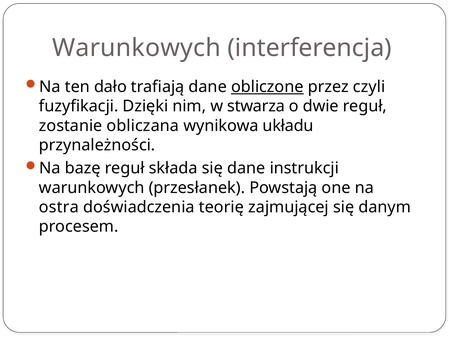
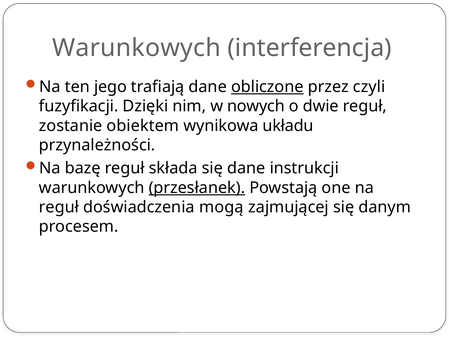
dało: dało -> jego (110, 87)
stwarza: stwarza -> nowych (256, 106)
obliczana: obliczana -> obiektem (143, 126)
przesłanek underline: none -> present (197, 188)
ostra: ostra -> reguł (59, 207)
teorię: teorię -> mogą (221, 207)
